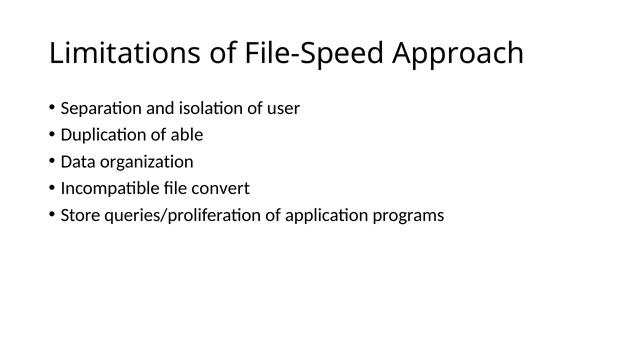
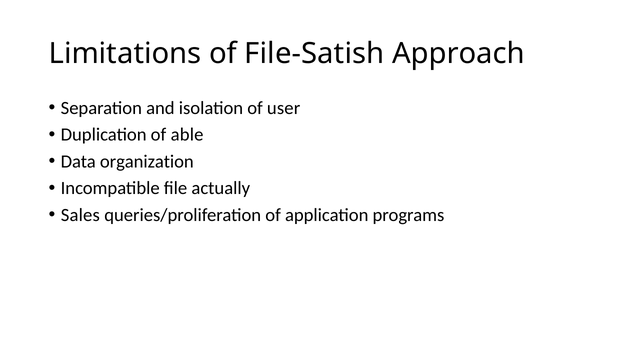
File-Speed: File-Speed -> File-Satish (314, 54)
convert: convert -> actually (221, 188)
Store: Store -> Sales (80, 215)
